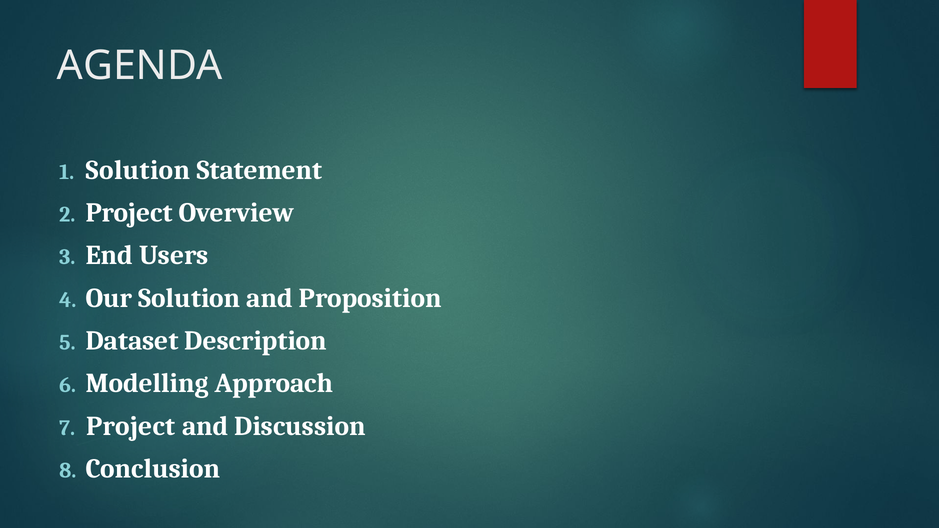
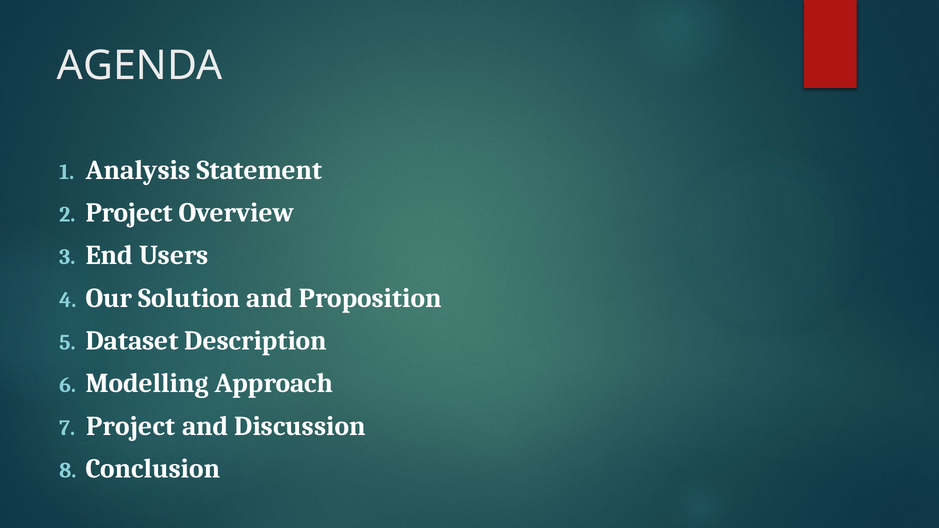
Solution: Solution -> Analysis (138, 170)
